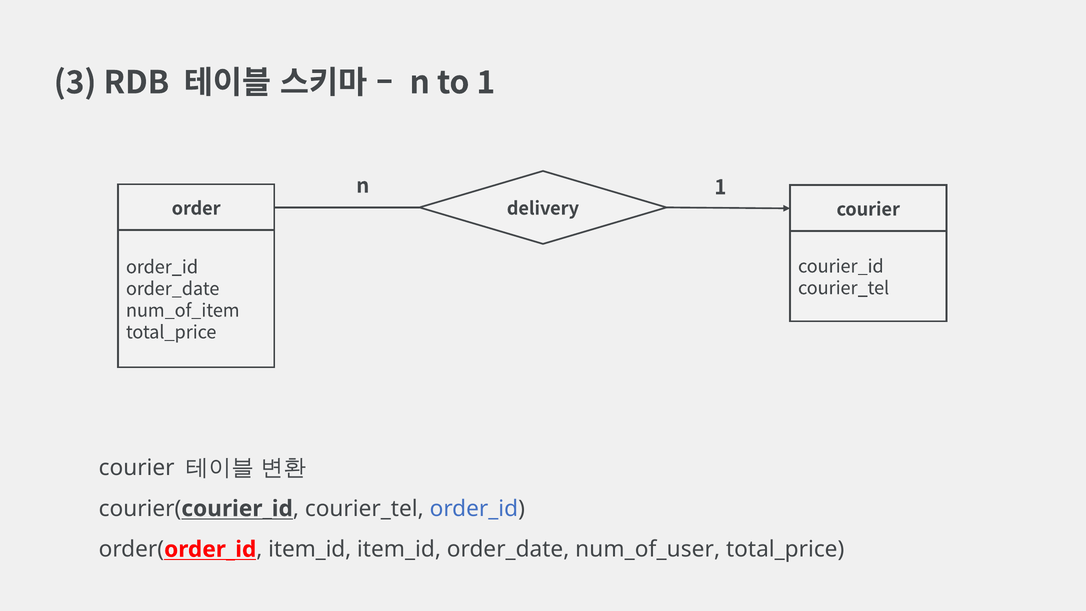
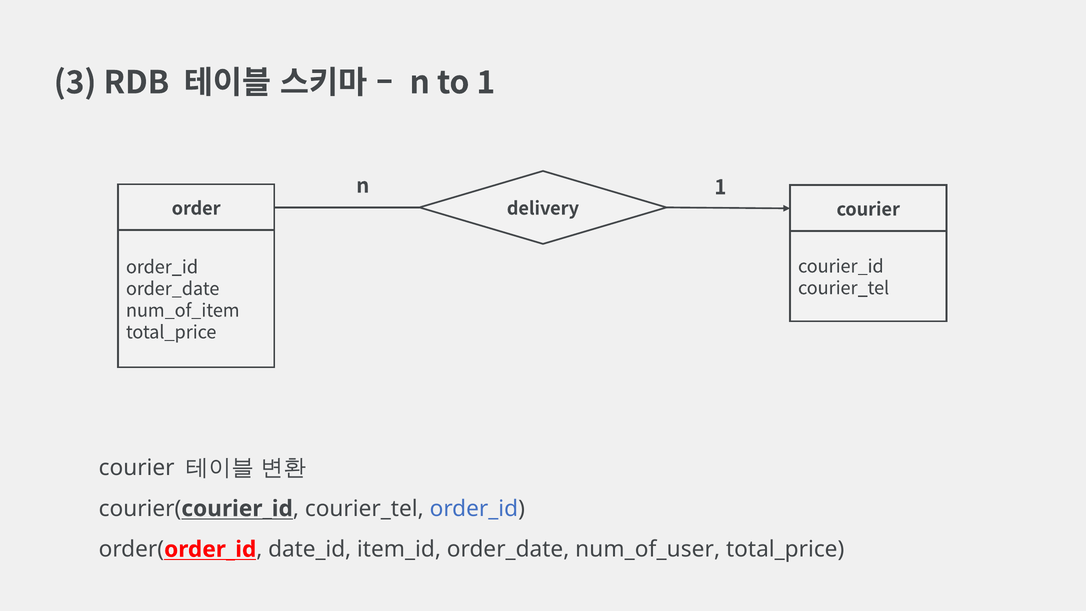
item_id: item_id -> date_id (310, 549)
